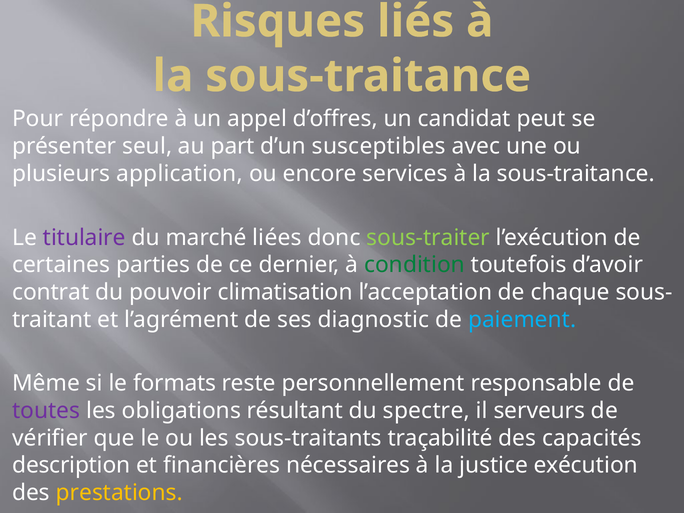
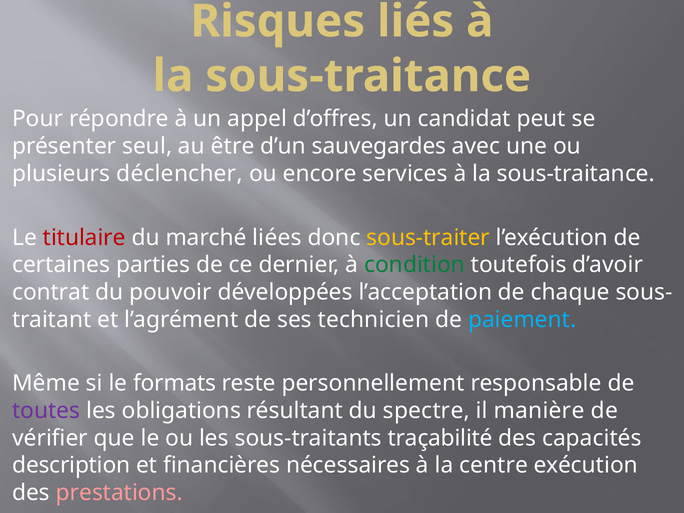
part: part -> être (233, 146)
susceptibles: susceptibles -> sauvegardes (379, 146)
application: application -> déclencher (179, 174)
titulaire colour: purple -> red (84, 237)
sous-traiter colour: light green -> yellow (428, 237)
climatisation: climatisation -> développées (285, 292)
diagnostic: diagnostic -> technicien (373, 320)
serveurs: serveurs -> manière (539, 411)
justice: justice -> centre (494, 465)
prestations colour: yellow -> pink (119, 493)
